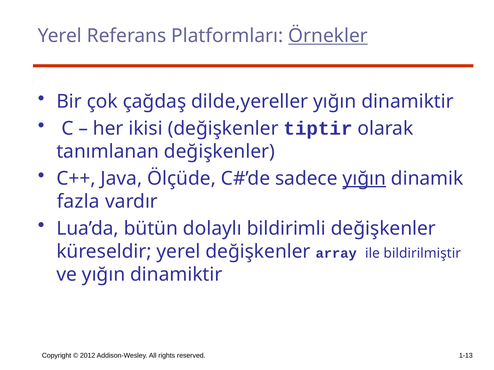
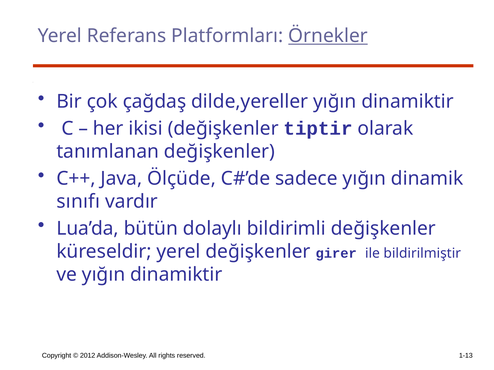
yığın underline: present -> none (364, 179)
fazla: fazla -> sınıfı (78, 202)
array: array -> girer (336, 254)
